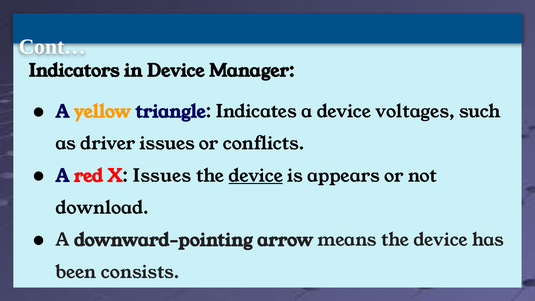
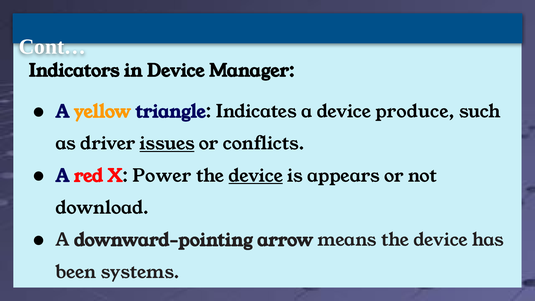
voltages: voltages -> produce (415, 112)
issues underline: none -> present (167, 144)
X Issues: Issues -> Power (162, 176)
consists: consists -> systems (140, 272)
